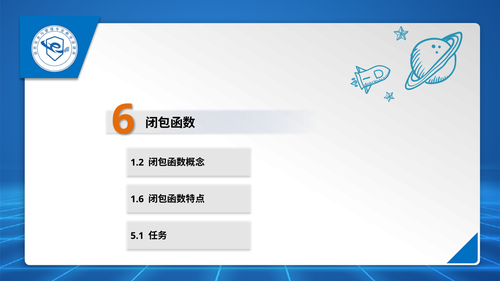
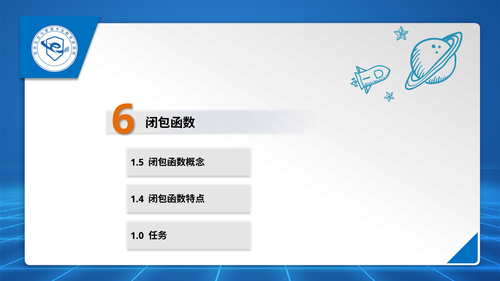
1.2: 1.2 -> 1.5 (137, 163)
1.6: 1.6 -> 1.4 (137, 199)
5.1: 5.1 -> 1.0 (137, 236)
